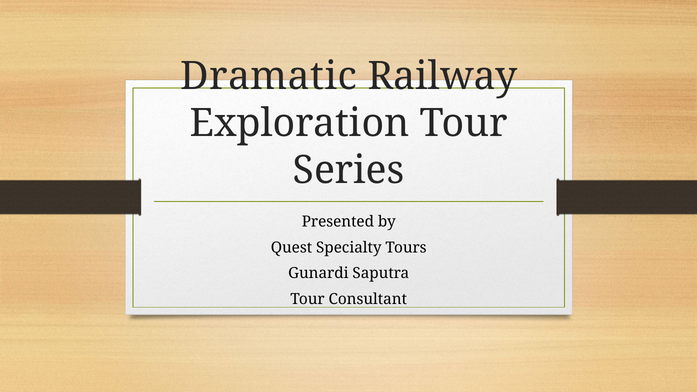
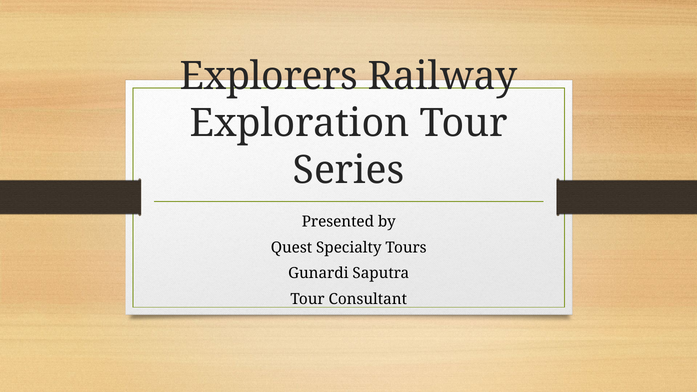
Dramatic: Dramatic -> Explorers (269, 76)
